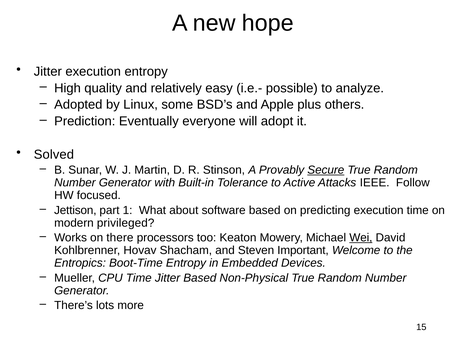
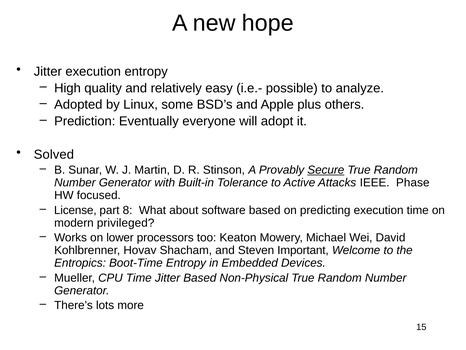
Follow: Follow -> Phase (413, 182)
Jettison: Jettison -> License (75, 210)
1: 1 -> 8 (128, 210)
there: there -> lower (120, 237)
Wei underline: present -> none (361, 237)
